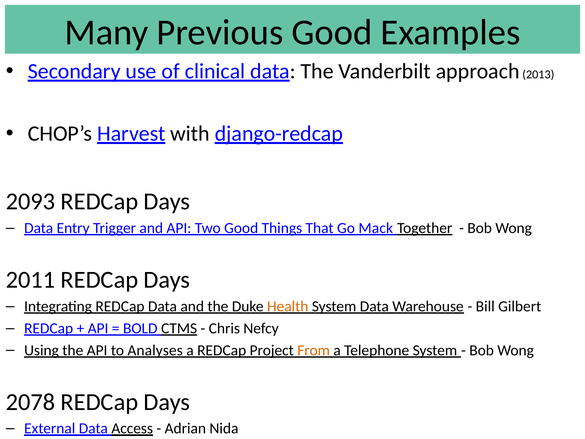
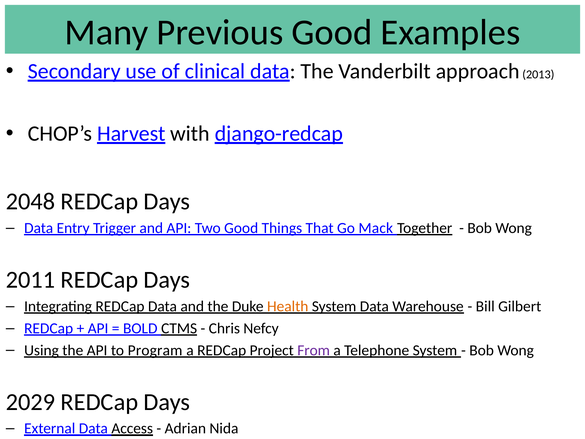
2093: 2093 -> 2048 (31, 201)
Analyses: Analyses -> Program (155, 350)
From colour: orange -> purple (314, 350)
2078: 2078 -> 2029 (31, 402)
